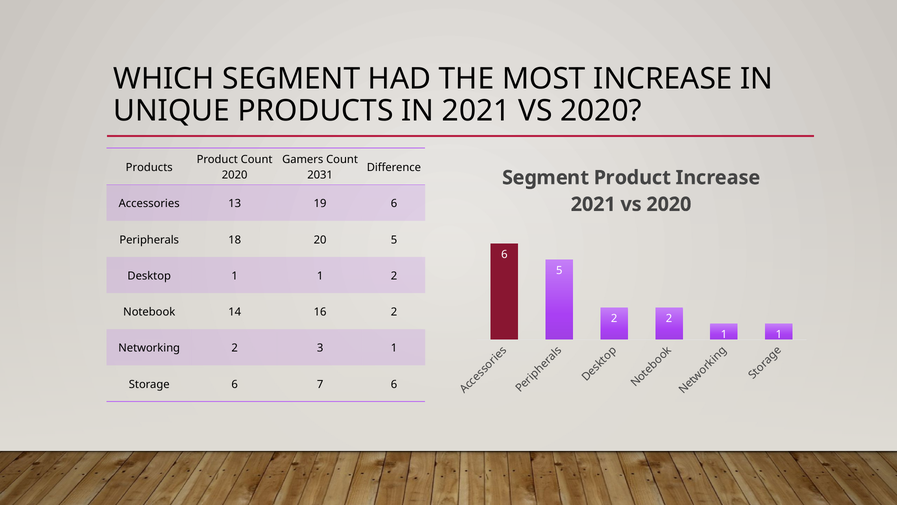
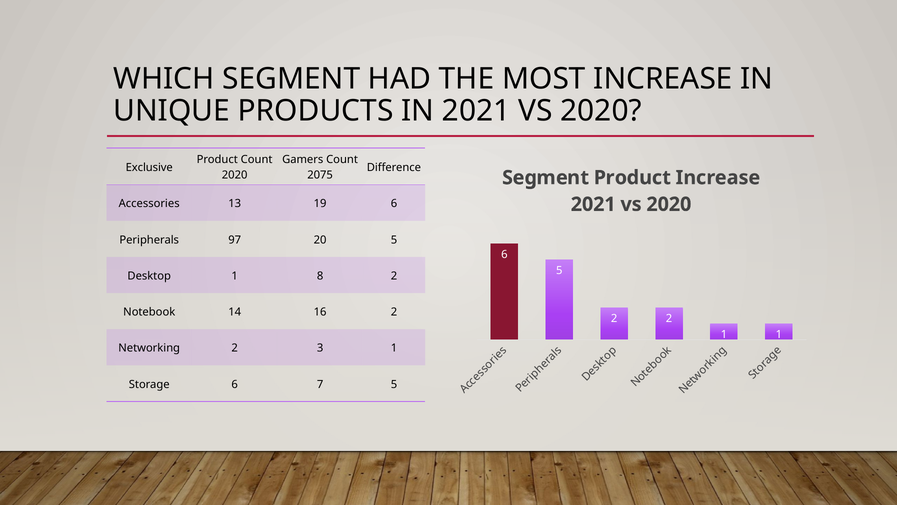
Products: Products -> Exclusive (149, 167)
2031: 2031 -> 2075 (320, 175)
18: 18 -> 97 (235, 240)
Desktop 1 1: 1 -> 8 (320, 276)
7 6: 6 -> 5 (394, 384)
